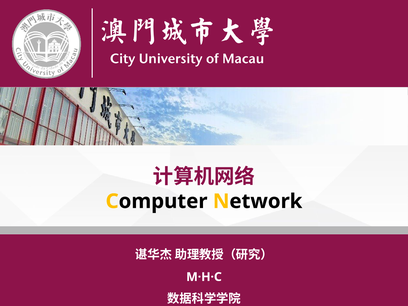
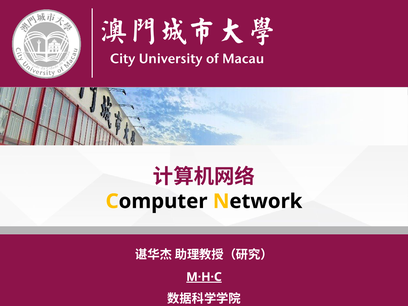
M·H·C underline: none -> present (204, 277)
